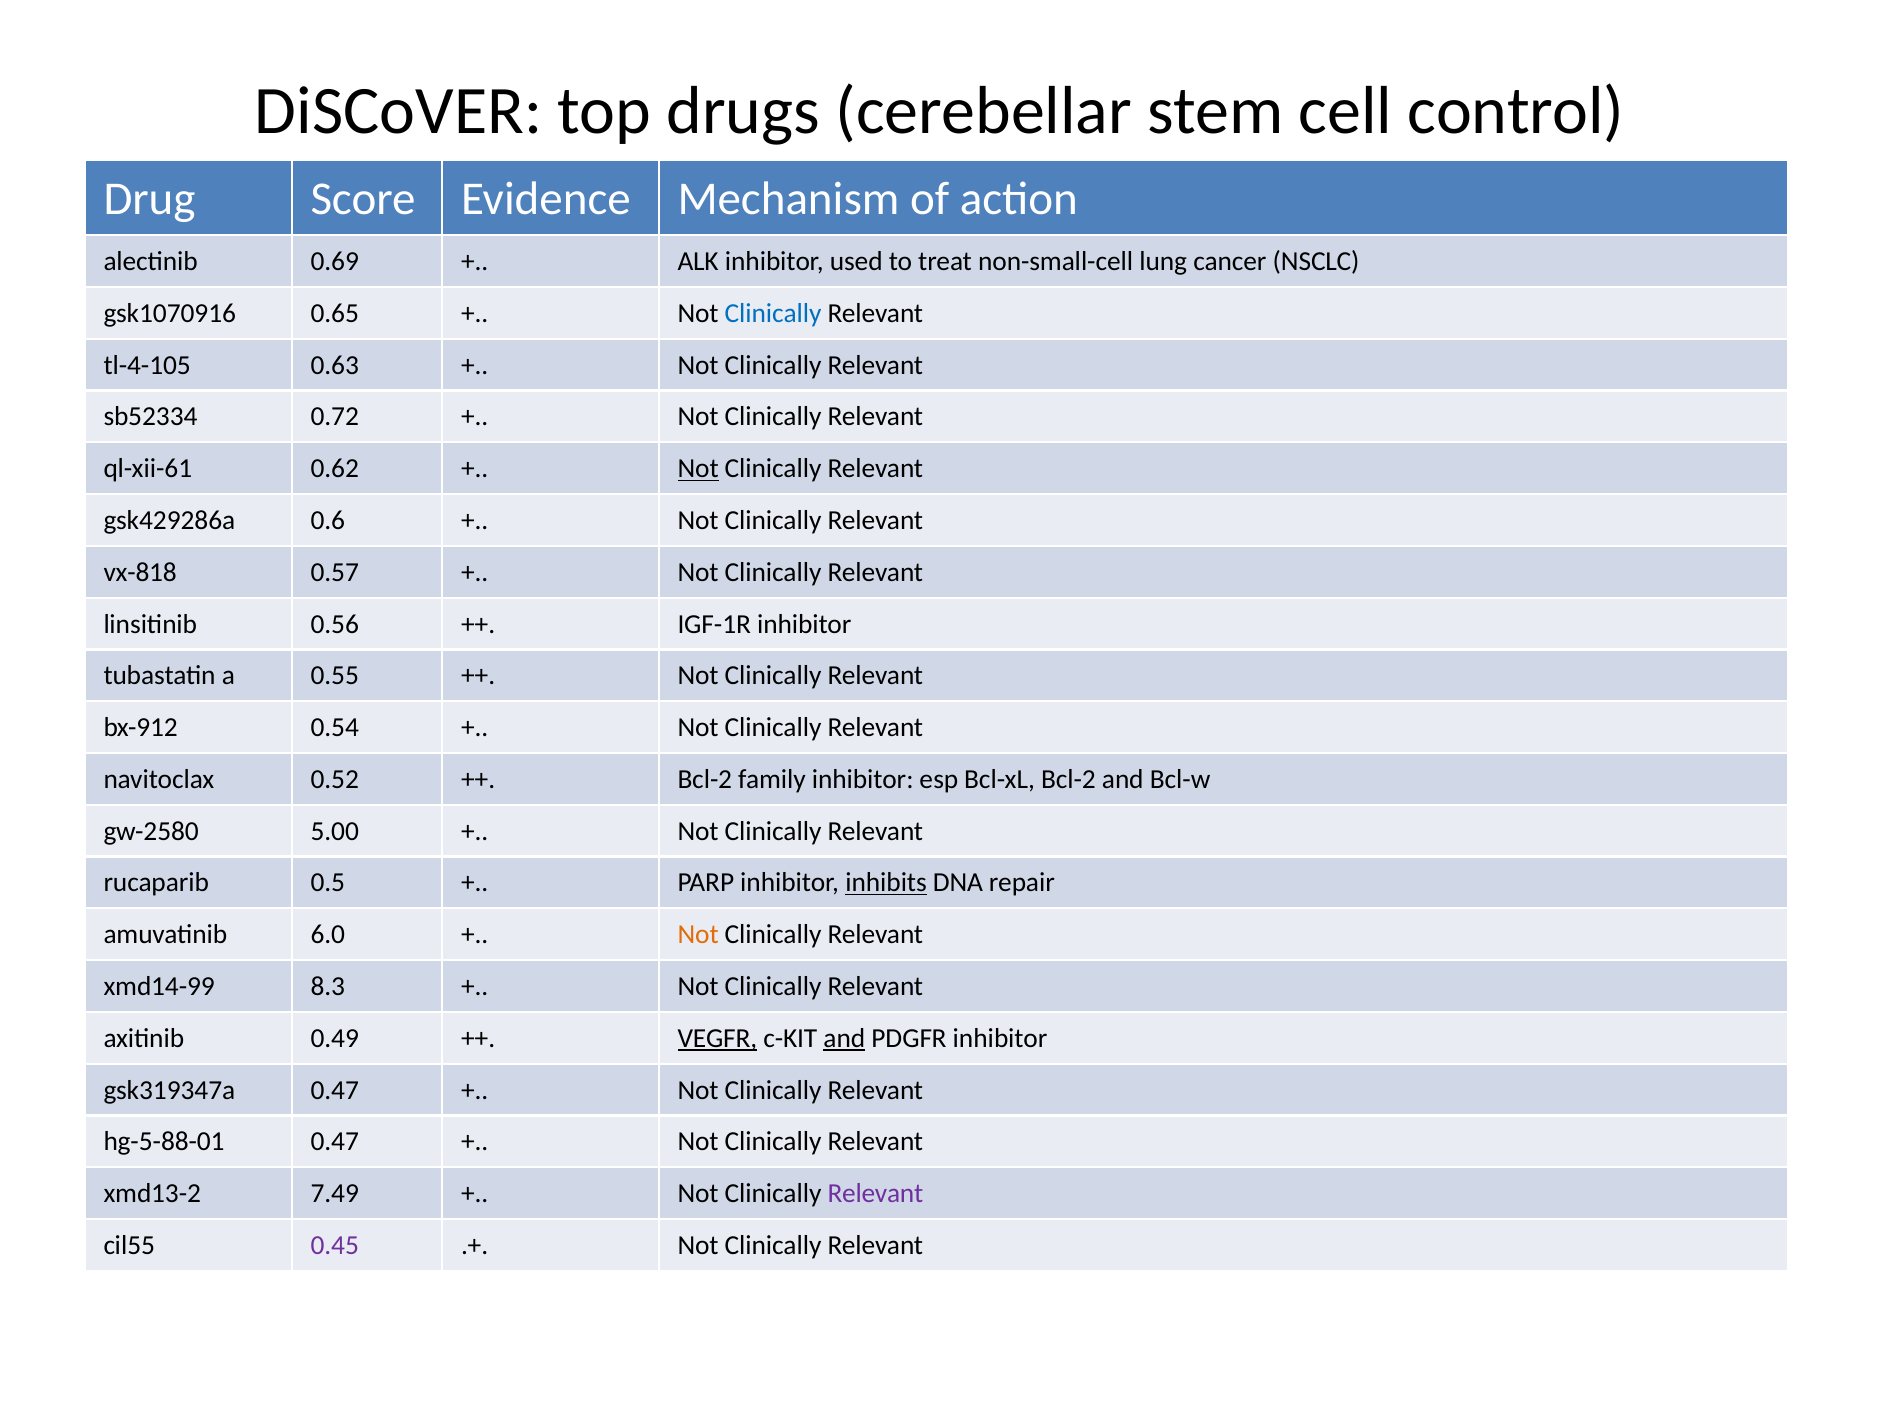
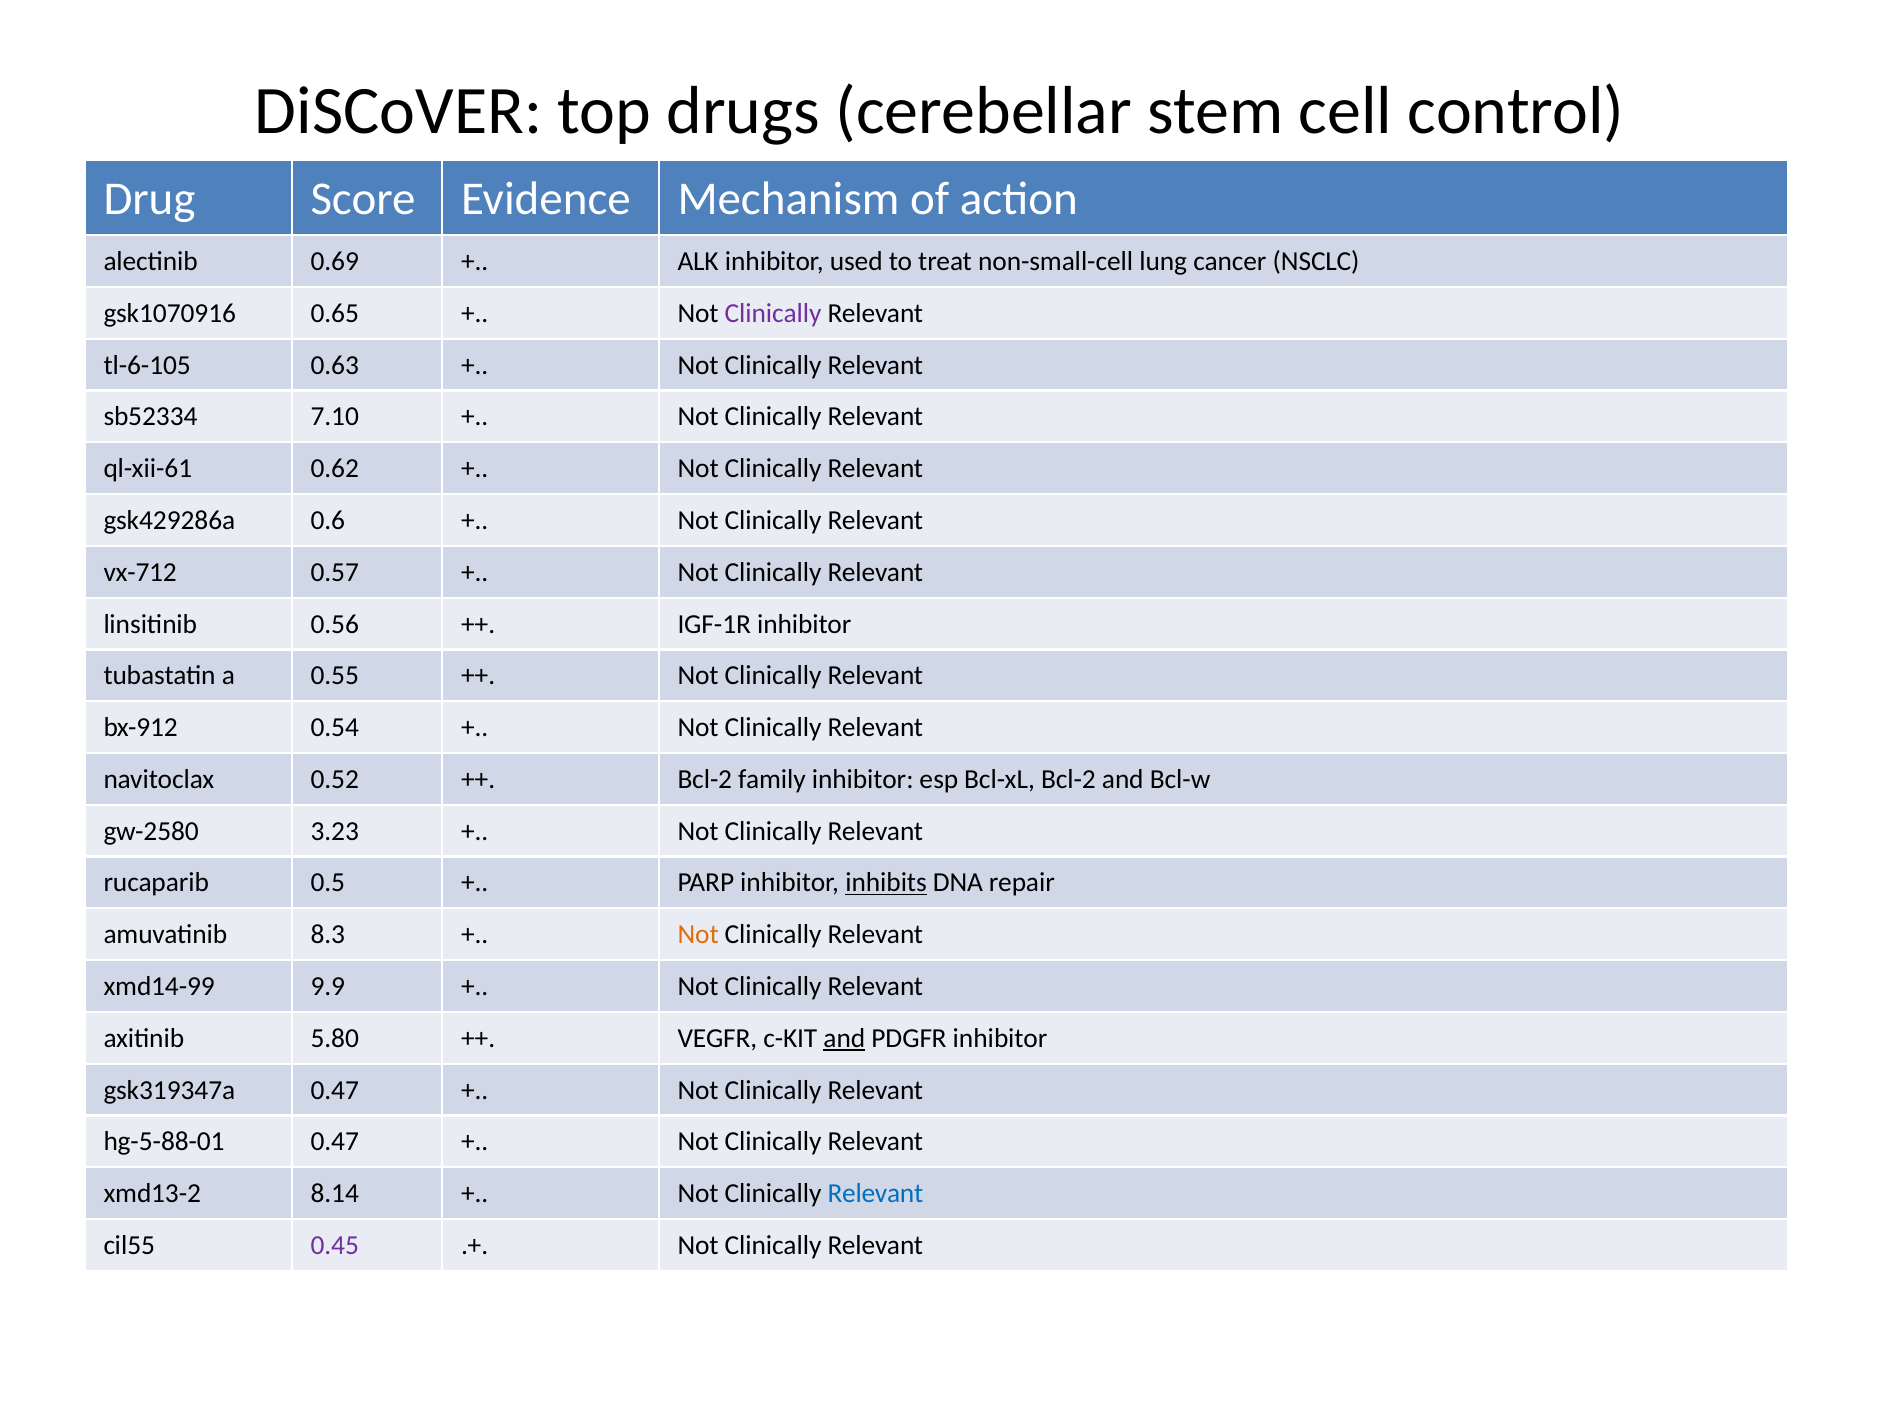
Clinically colour: blue -> purple (773, 313)
tl-4-105: tl-4-105 -> tl-6-105 (147, 365)
0.72: 0.72 -> 7.10 (335, 417)
Not underline: present -> none (698, 469)
vx-818: vx-818 -> vx-712 (140, 572)
5.00: 5.00 -> 3.23 (335, 831)
6.0: 6.0 -> 8.3 (328, 935)
8.3: 8.3 -> 9.9 (328, 987)
0.49: 0.49 -> 5.80 (335, 1039)
VEGFR underline: present -> none (717, 1039)
7.49: 7.49 -> 8.14 (335, 1194)
Relevant colour: purple -> blue (875, 1194)
